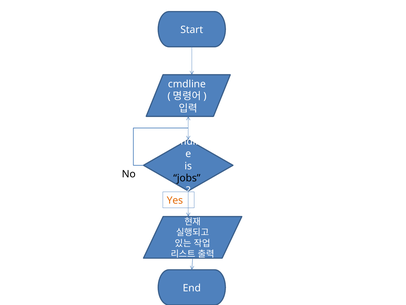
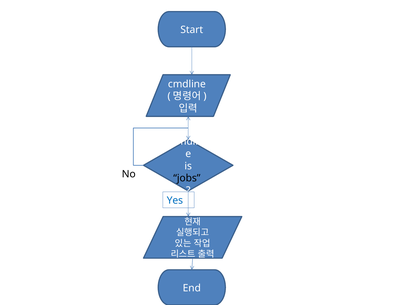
Yes colour: orange -> blue (175, 200)
